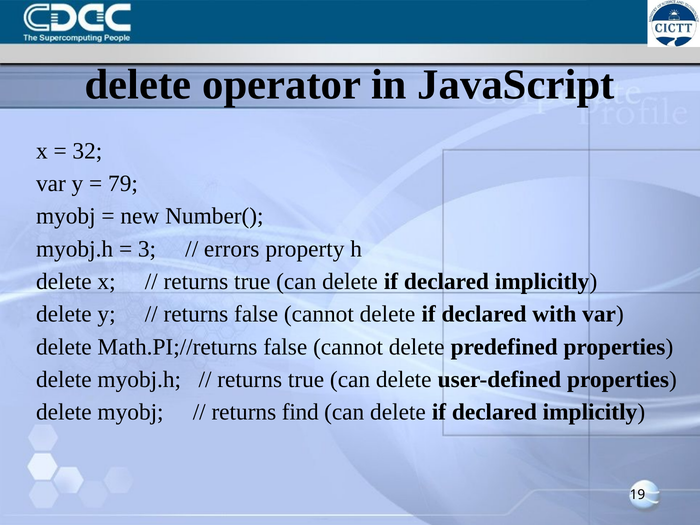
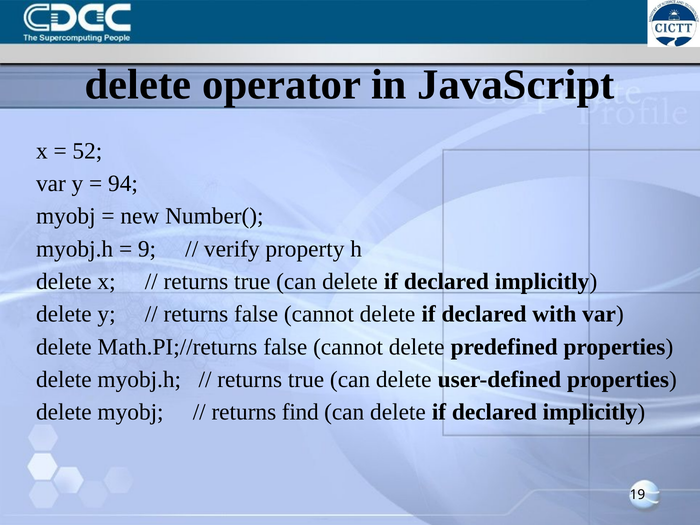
32: 32 -> 52 (87, 151)
79: 79 -> 94 (123, 184)
3: 3 -> 9 (147, 249)
errors: errors -> verify (232, 249)
